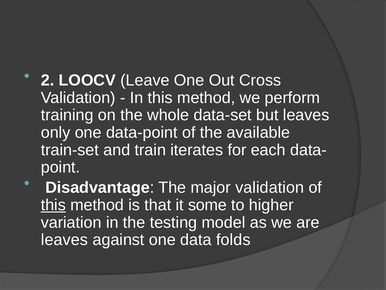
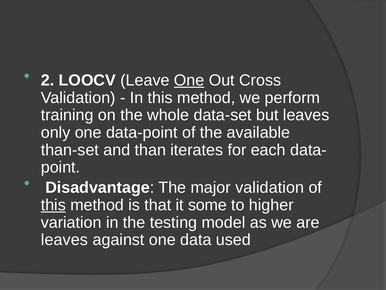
One underline: none -> present (189, 80)
train-set: train-set -> than-set (70, 150)
train: train -> than (150, 150)
folds: folds -> used (233, 239)
